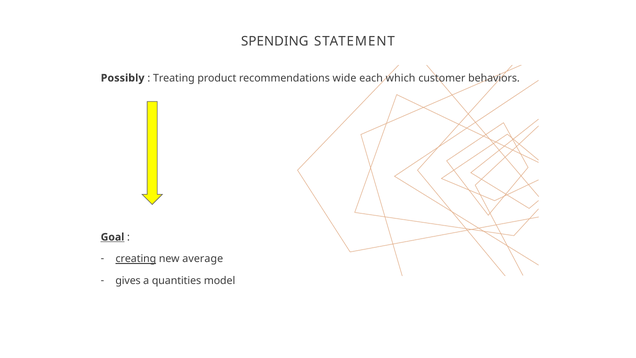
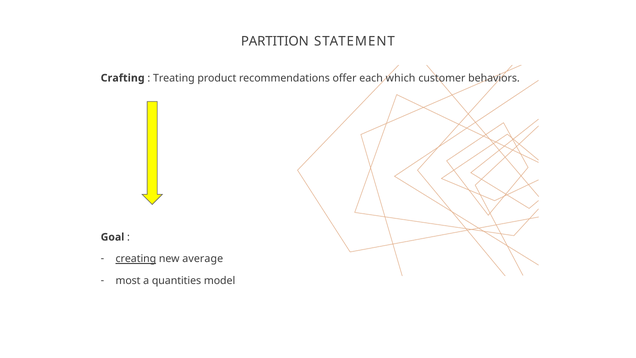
SPENDING: SPENDING -> PARTITION (275, 41)
Possibly: Possibly -> Crafting (123, 78)
wide: wide -> offer (345, 78)
Goal underline: present -> none (113, 237)
gives: gives -> most (128, 281)
